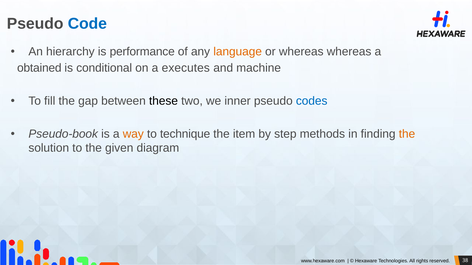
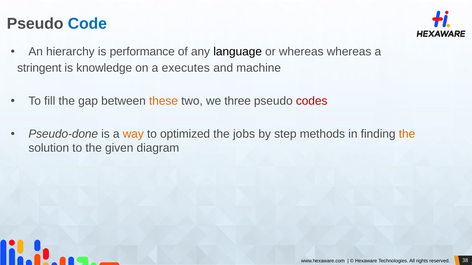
language colour: orange -> black (238, 52)
obtained: obtained -> stringent (39, 68)
conditional: conditional -> knowledge (104, 68)
these colour: black -> orange (163, 101)
inner: inner -> three (238, 101)
codes colour: blue -> red (312, 101)
Pseudo-book: Pseudo-book -> Pseudo-done (63, 134)
technique: technique -> optimized (185, 134)
item: item -> jobs (244, 134)
